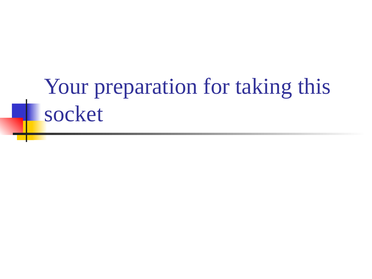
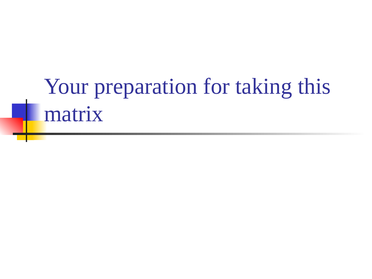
socket: socket -> matrix (74, 114)
